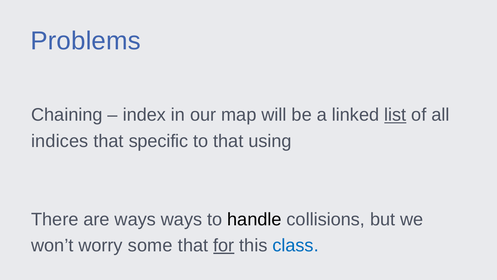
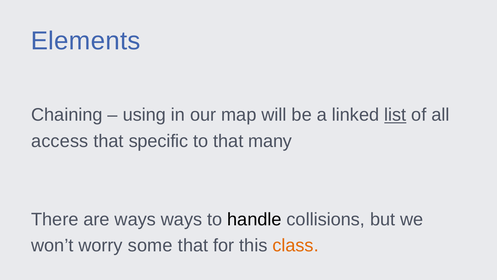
Problems: Problems -> Elements (86, 41)
index: index -> using (144, 115)
indices: indices -> access (60, 141)
using: using -> many (270, 141)
for underline: present -> none (224, 245)
class colour: blue -> orange (296, 245)
